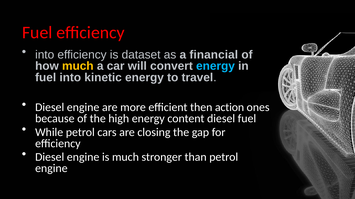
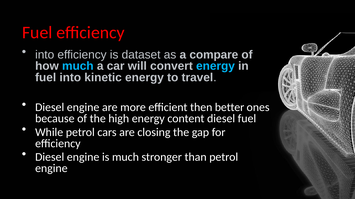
financial: financial -> compare (214, 55)
much colour: yellow -> light blue (78, 66)
action: action -> better (230, 108)
